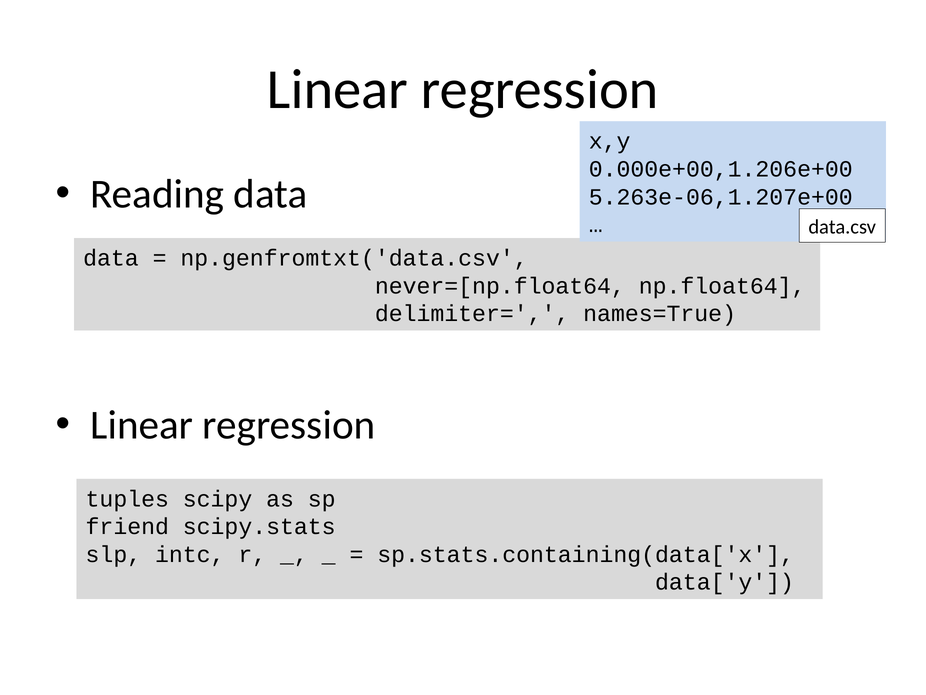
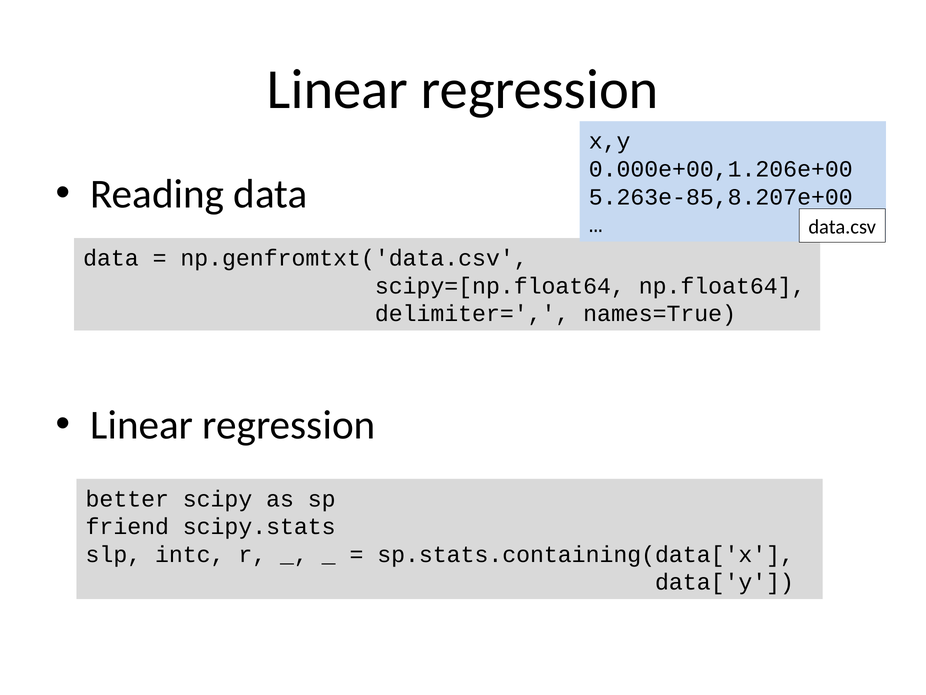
5.263e-06,1.207e+00: 5.263e-06,1.207e+00 -> 5.263e-85,8.207e+00 (721, 197)
never=[np.float64: never=[np.float64 -> scipy=[np.float64 (500, 286)
tuples: tuples -> better (127, 499)
